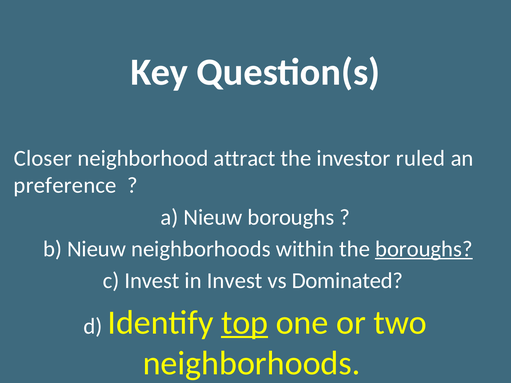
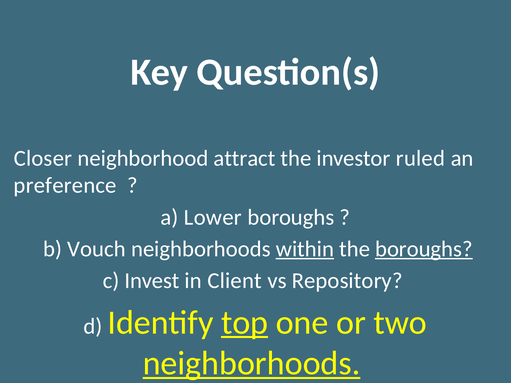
a Nieuw: Nieuw -> Lower (213, 217)
b Nieuw: Nieuw -> Vouch (96, 249)
within underline: none -> present (305, 249)
in Invest: Invest -> Client (235, 281)
Dominated: Dominated -> Repository (347, 281)
neighborhoods underline: none -> present (252, 364)
